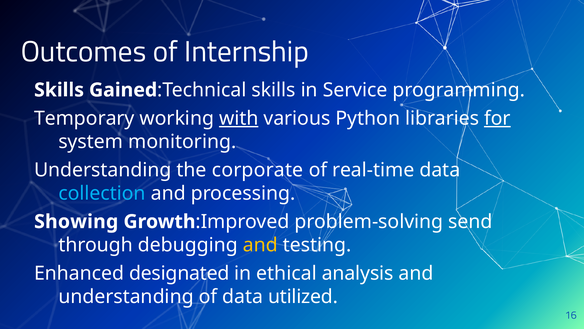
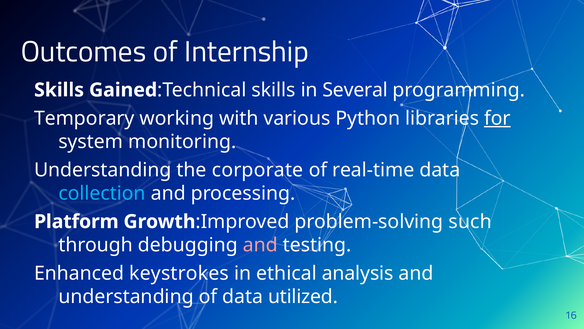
Service: Service -> Several (355, 90)
with underline: present -> none (239, 118)
Showing: Showing -> Platform (76, 221)
send: send -> such (470, 221)
and colour: yellow -> pink (260, 245)
designated: designated -> keystrokes (179, 273)
